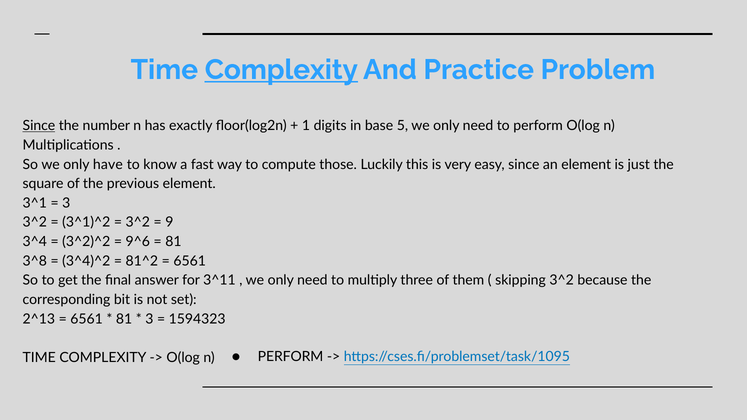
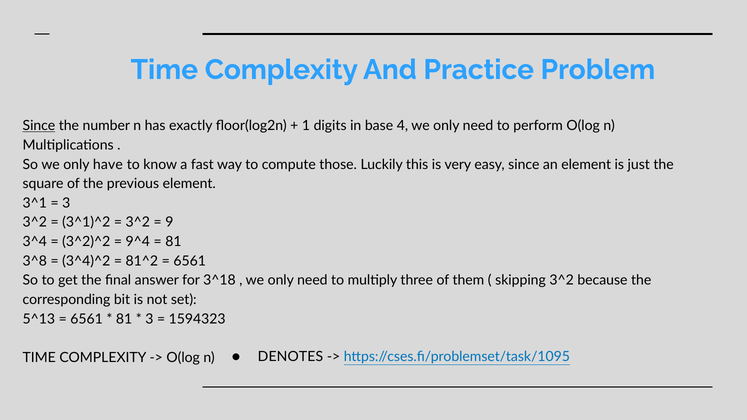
Complexity underline: present -> none (281, 70)
5: 5 -> 4 (402, 126)
9^6: 9^6 -> 9^4 (138, 242)
3^11: 3^11 -> 3^18 (219, 280)
2^13: 2^13 -> 5^13 (39, 319)
PERFORM: PERFORM -> DENOTES (290, 357)
